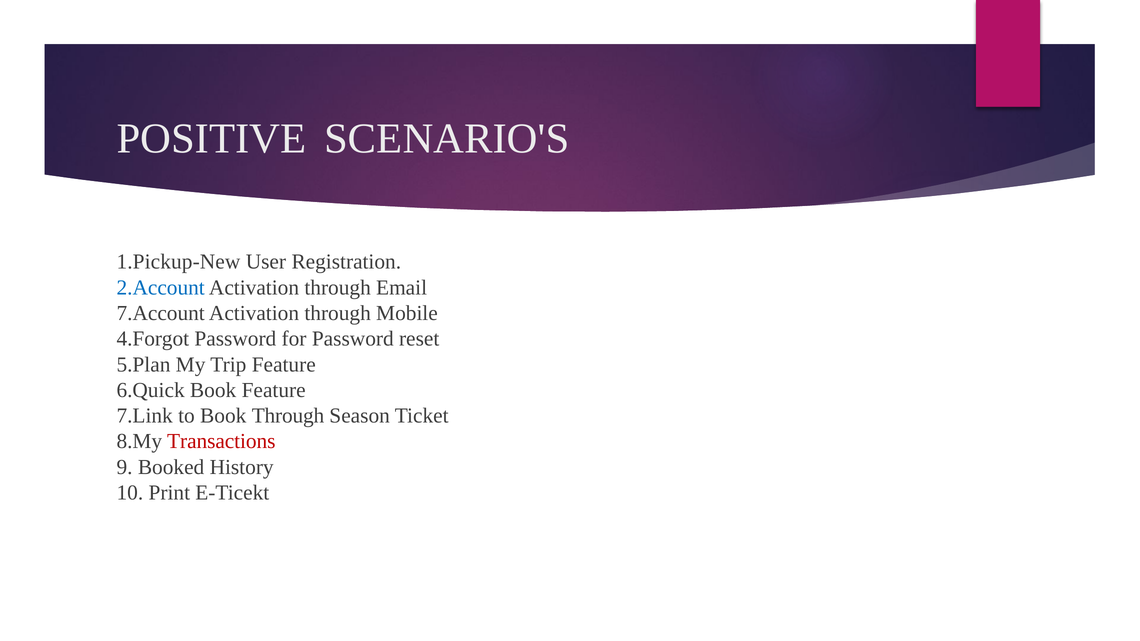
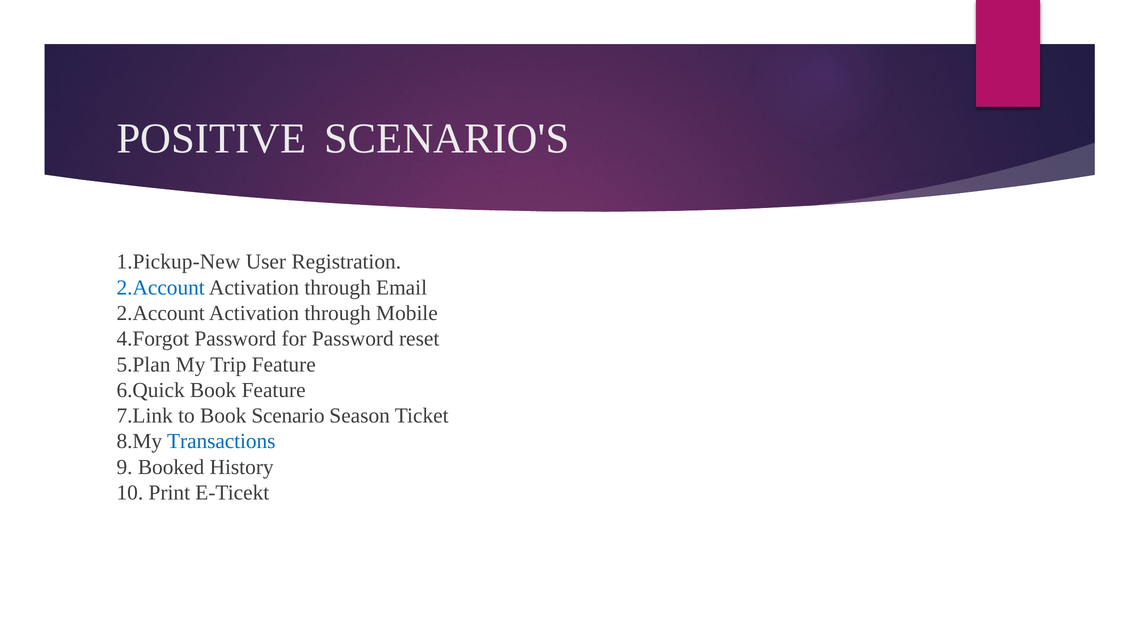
7.Account: 7.Account -> 2.Account (161, 313)
Book Through: Through -> Scenario (288, 416)
Transactions colour: red -> blue (221, 442)
